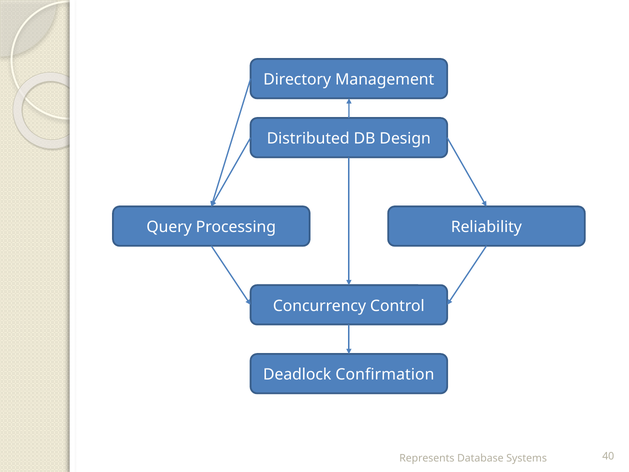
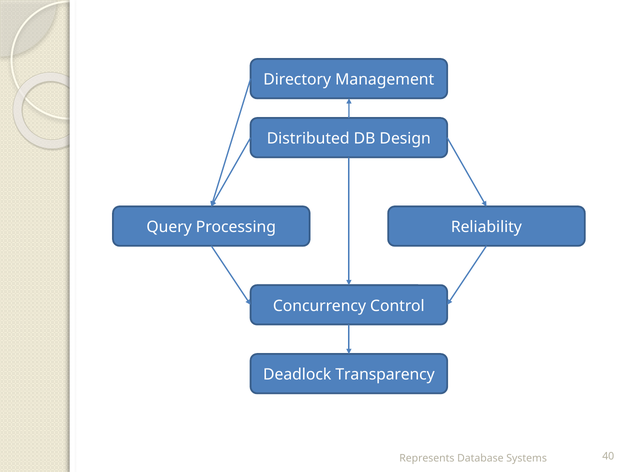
Confirmation: Confirmation -> Transparency (385, 375)
